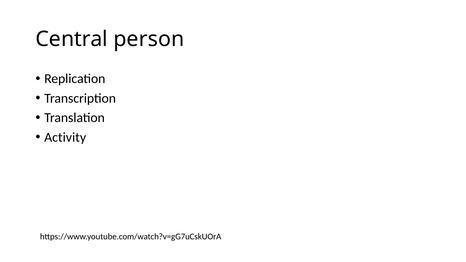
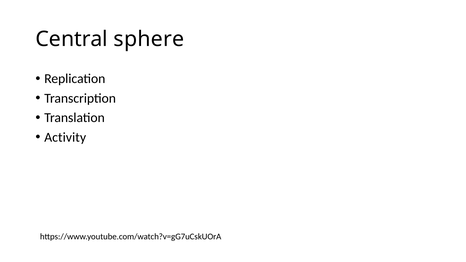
person: person -> sphere (149, 39)
